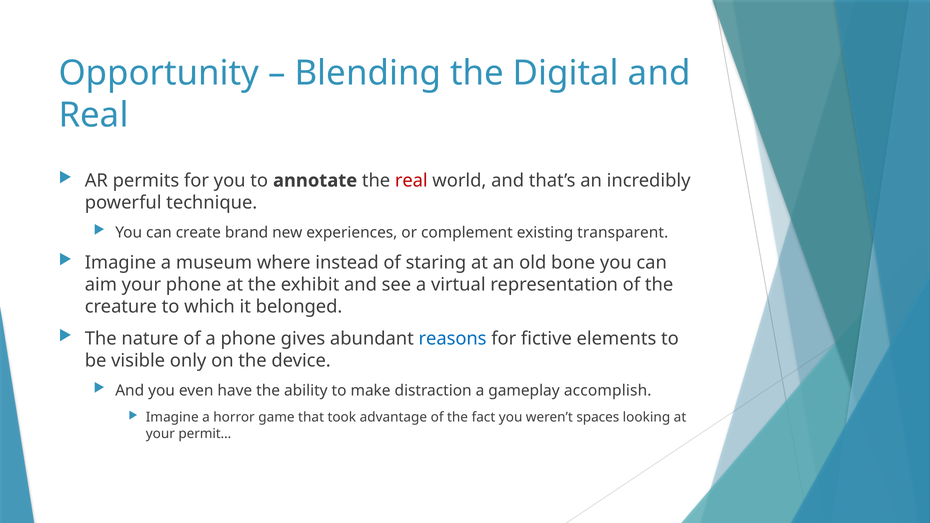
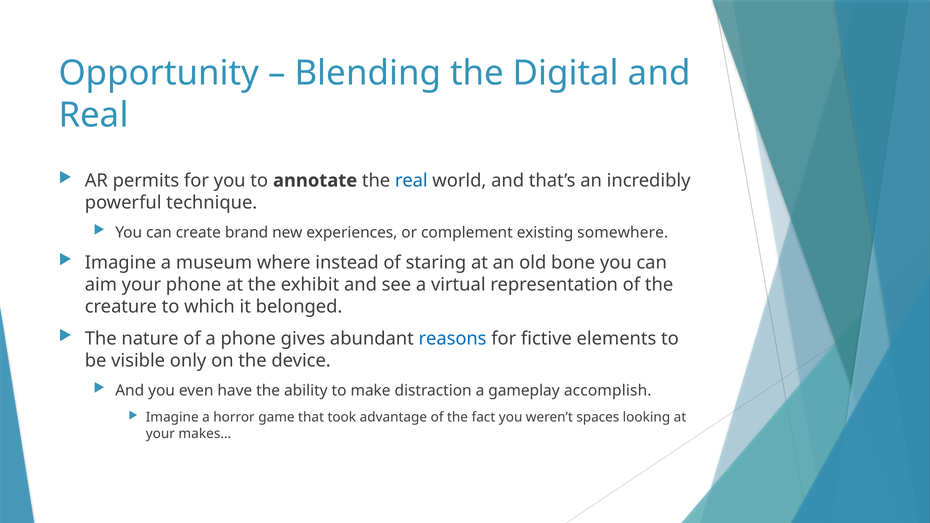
real colour: red -> blue (411, 181)
transparent: transparent -> somewhere (623, 233)
permit…: permit… -> makes… (205, 434)
